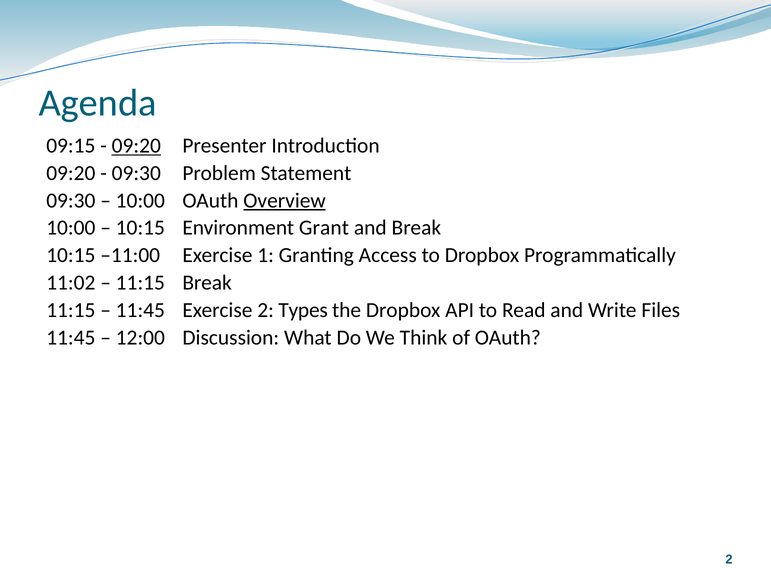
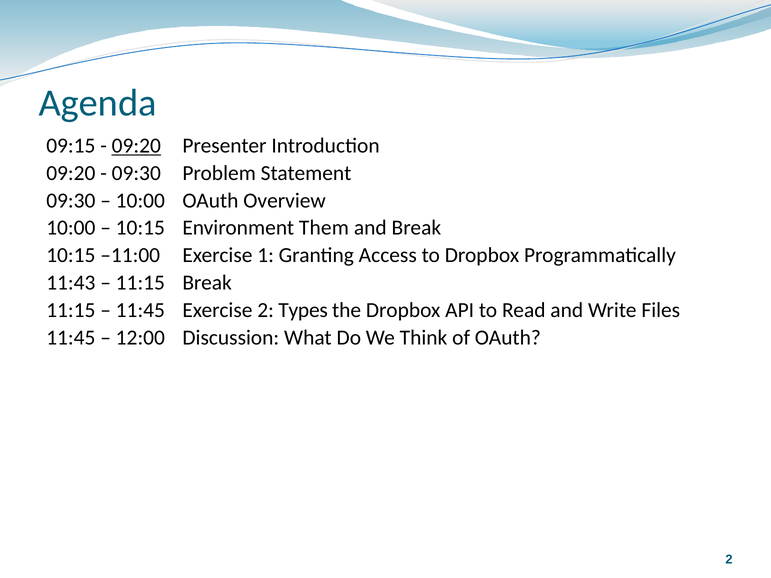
Overview underline: present -> none (285, 201)
Grant: Grant -> Them (324, 228)
11:02: 11:02 -> 11:43 (71, 283)
